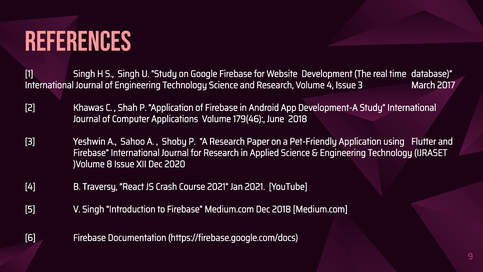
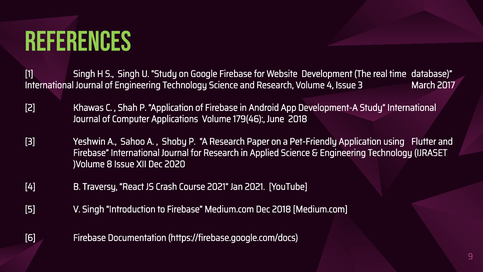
REFERENCES colour: pink -> light green (78, 41)
